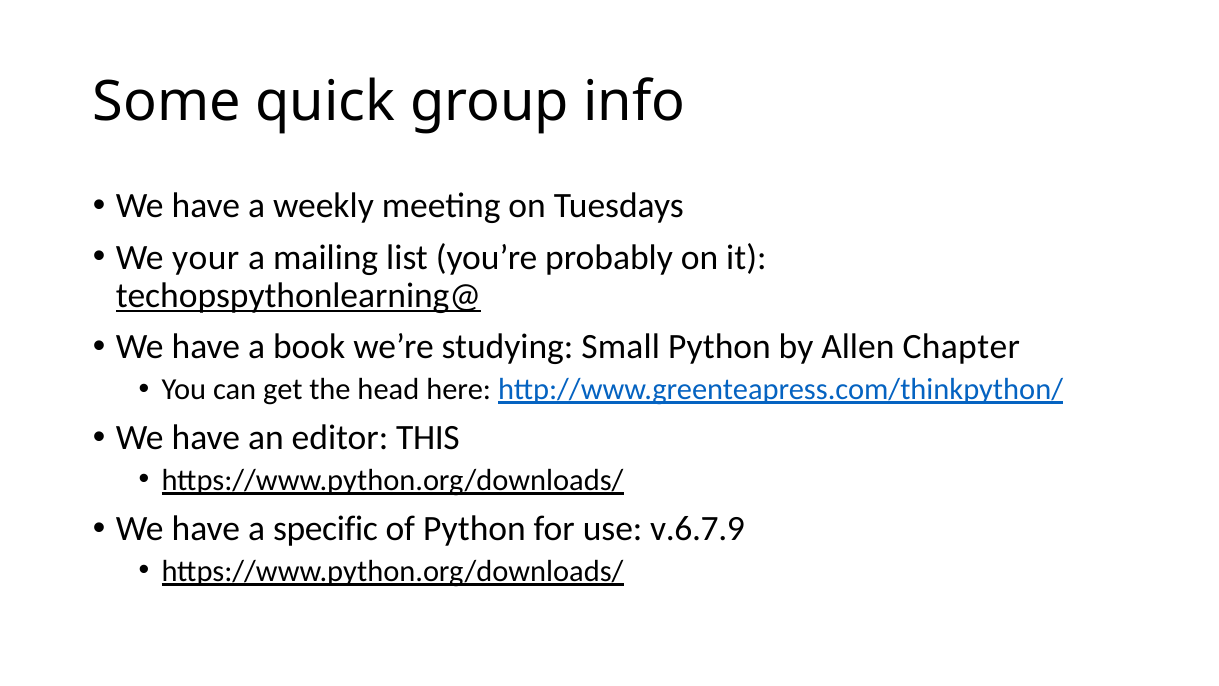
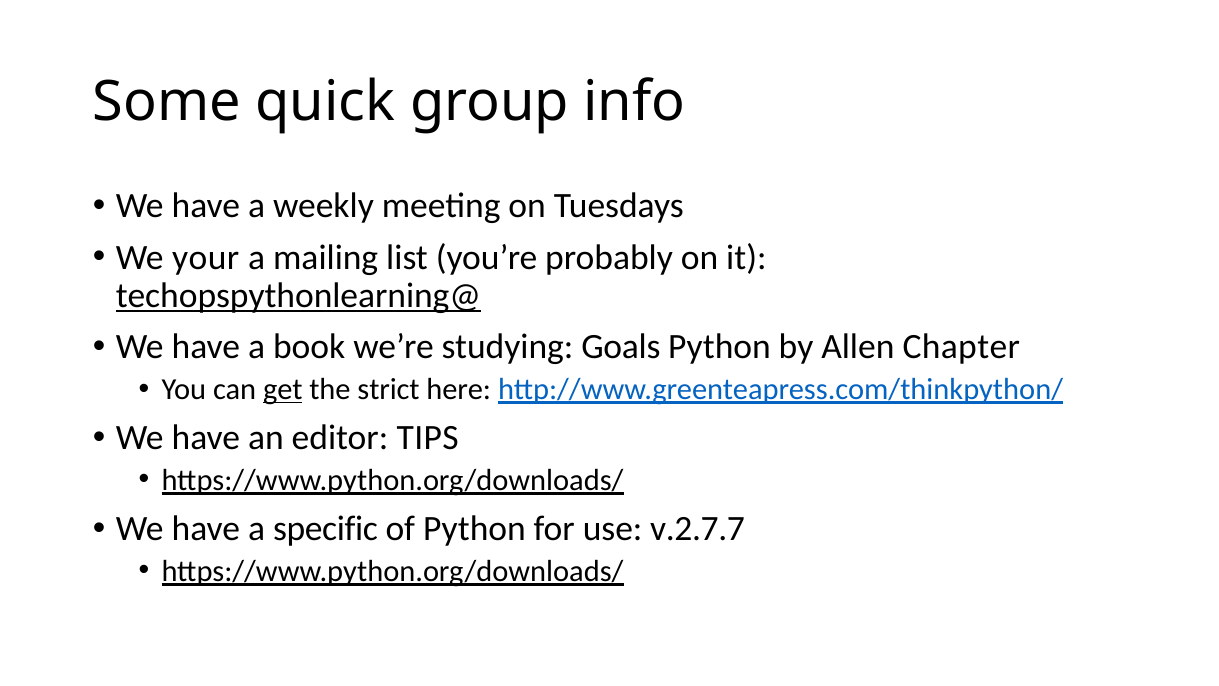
Small: Small -> Goals (621, 347)
get underline: none -> present (283, 389)
head: head -> strict (389, 389)
THIS: THIS -> TIPS (428, 438)
v.6.7.9: v.6.7.9 -> v.2.7.7 (698, 529)
